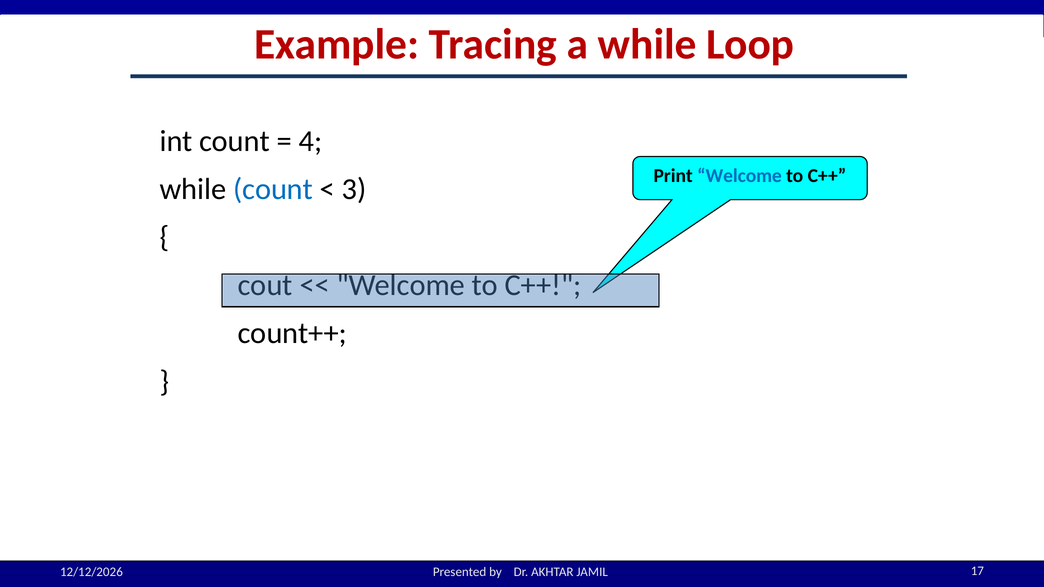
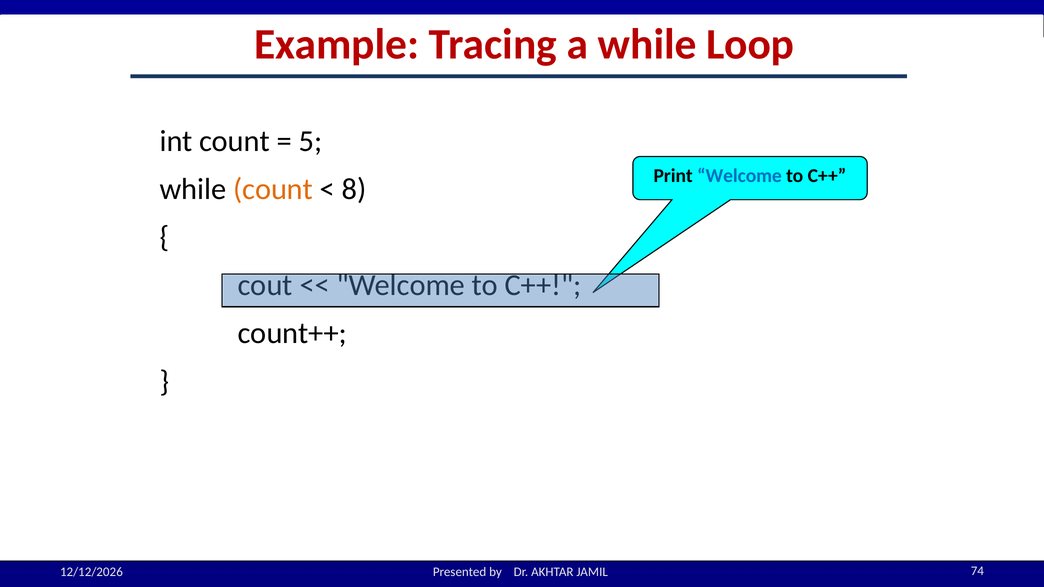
4: 4 -> 5 (310, 141)
count colour: blue -> orange (273, 189)
3: 3 -> 8 (354, 189)
17: 17 -> 74 (977, 571)
